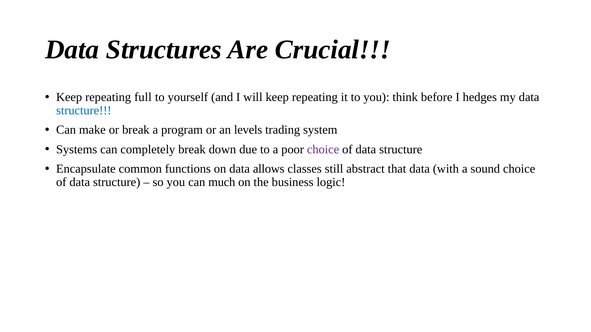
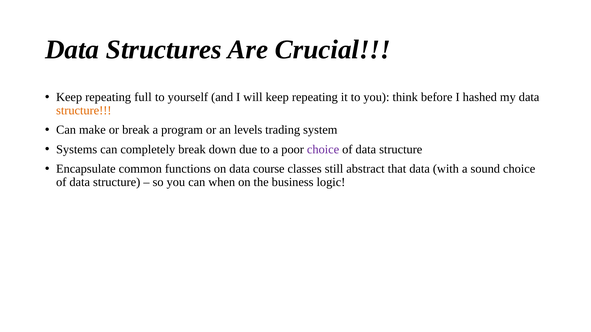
hedges: hedges -> hashed (480, 97)
structure colour: blue -> orange (84, 111)
allows: allows -> course (269, 169)
much: much -> when (222, 182)
